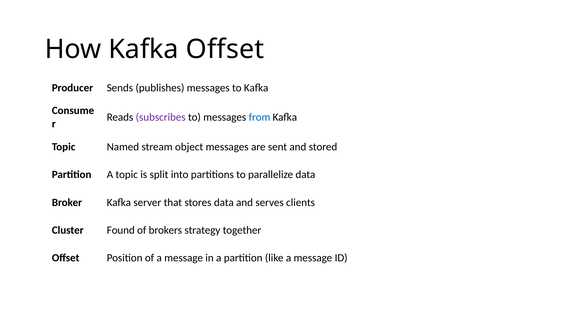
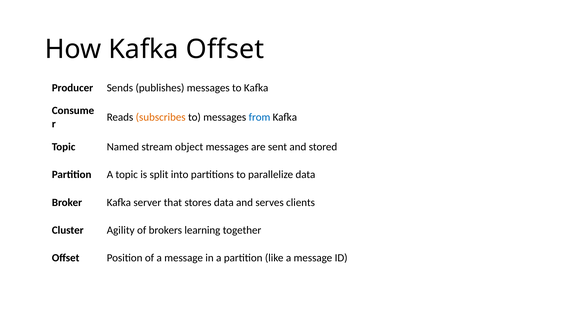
subscribes colour: purple -> orange (161, 117)
Found: Found -> Agility (121, 230)
strategy: strategy -> learning (202, 230)
